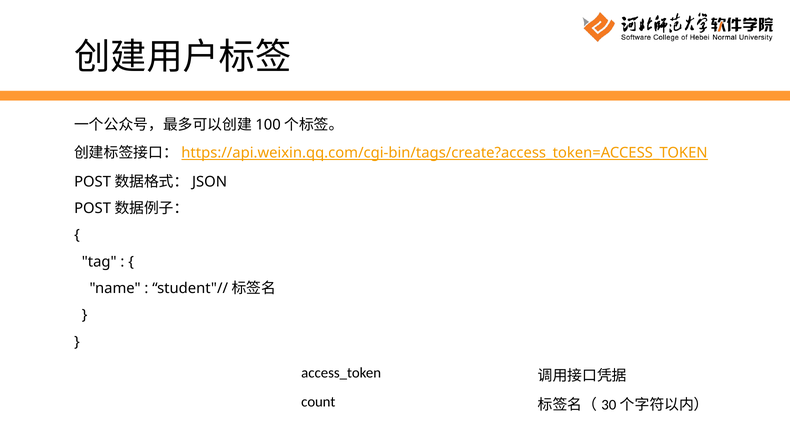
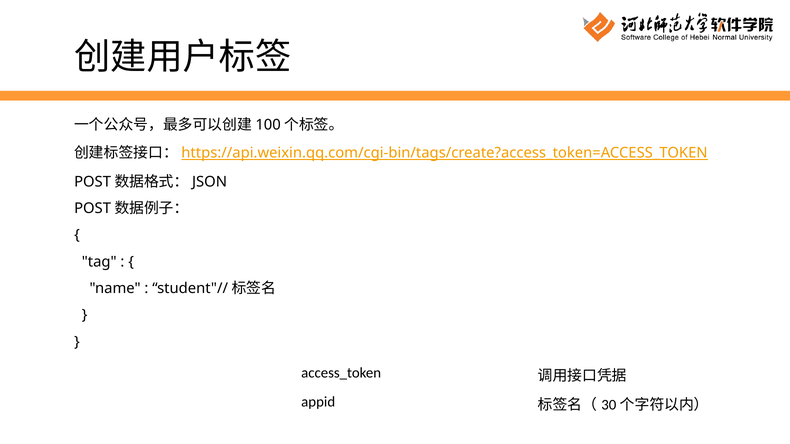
count: count -> appid (318, 402)
